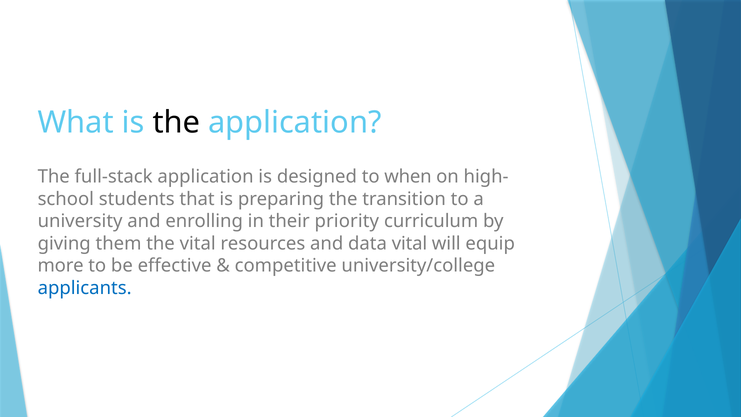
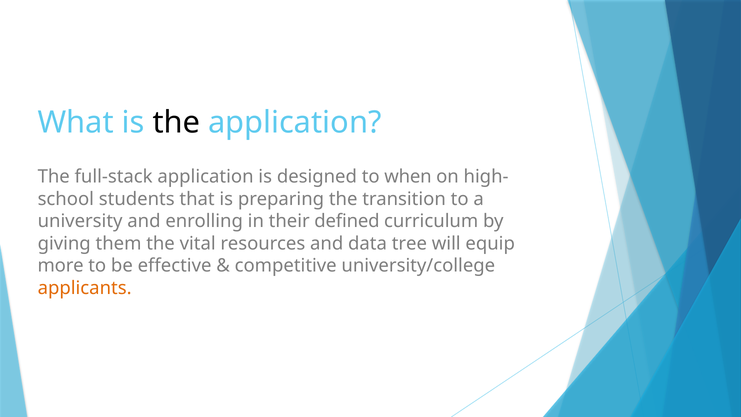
priority: priority -> defined (347, 221)
data vital: vital -> tree (409, 243)
applicants colour: blue -> orange (85, 288)
